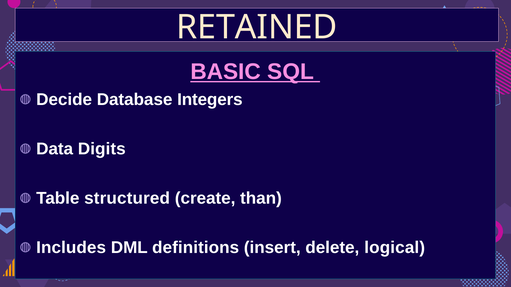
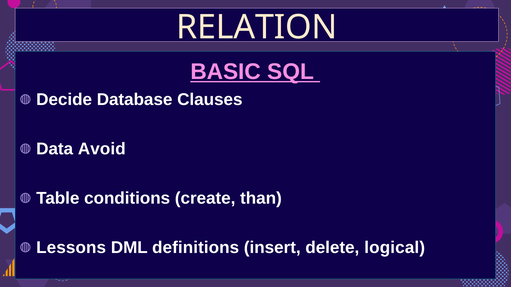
RETAINED: RETAINED -> RELATION (257, 27)
Integers: Integers -> Clauses (210, 100)
Digits: Digits -> Avoid (102, 149)
structured: structured -> conditions (127, 198)
Includes: Includes -> Lessons (71, 248)
